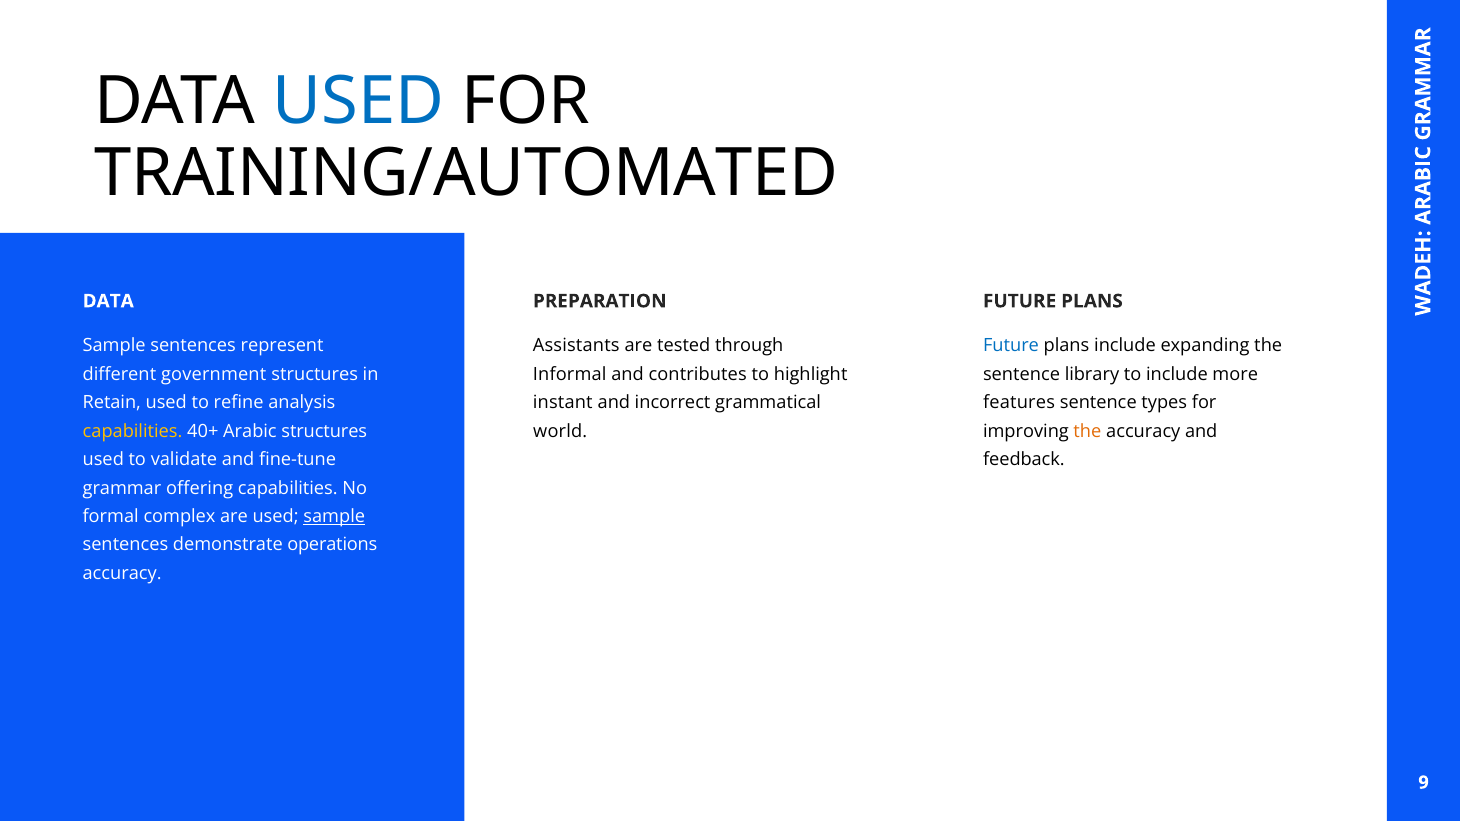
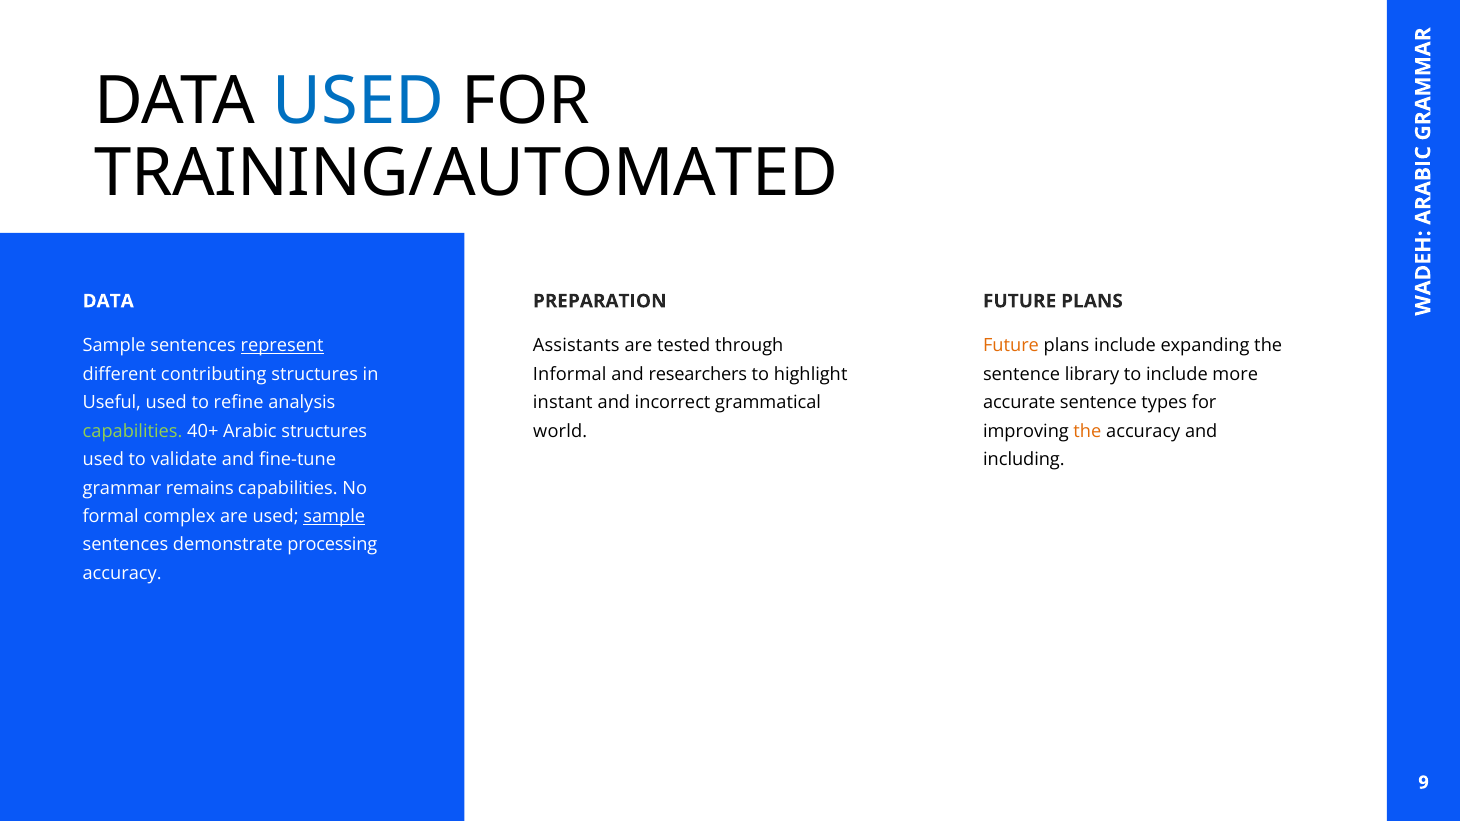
represent underline: none -> present (282, 346)
Future colour: blue -> orange (1011, 346)
government: government -> contributing (214, 374)
contributes: contributes -> researchers (698, 374)
Retain: Retain -> Useful (112, 403)
features: features -> accurate (1019, 403)
capabilities colour: yellow -> light green (133, 431)
feedback: feedback -> including (1024, 460)
offering: offering -> remains (200, 488)
operations: operations -> processing (332, 545)
